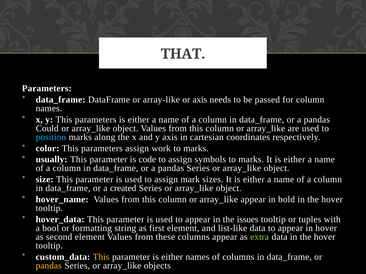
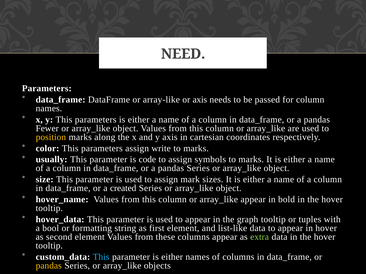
THAT: THAT -> NEED (183, 54)
Could: Could -> Fewer (47, 129)
position colour: light blue -> yellow (51, 137)
work: work -> write (161, 149)
issues: issues -> graph (248, 220)
This colour: yellow -> light blue (101, 257)
